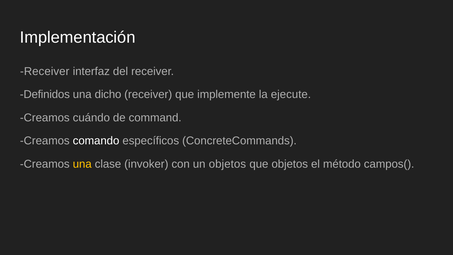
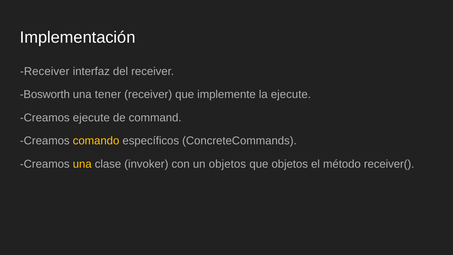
Definidos: Definidos -> Bosworth (45, 94)
dicho: dicho -> tener (108, 94)
Creamos cuándo: cuándo -> ejecute (91, 118)
comando colour: white -> yellow (96, 141)
campos(: campos( -> receiver( (389, 164)
